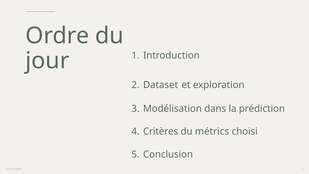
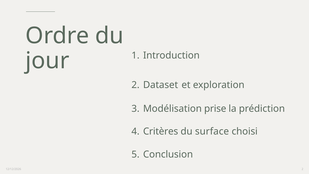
dans: dans -> prise (215, 108)
métrics: métrics -> surface (212, 131)
